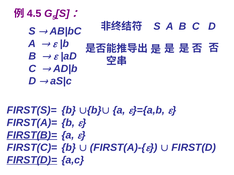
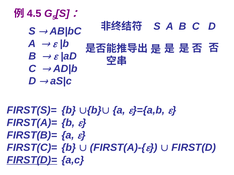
FIRST(B)= underline: present -> none (32, 135)
